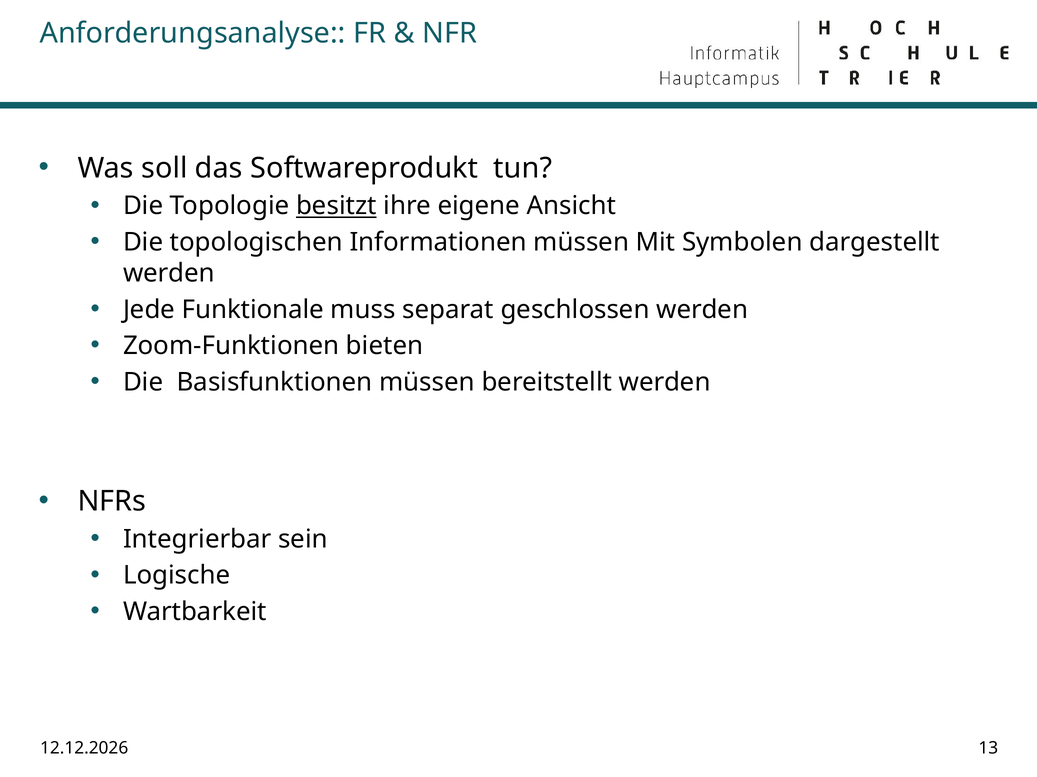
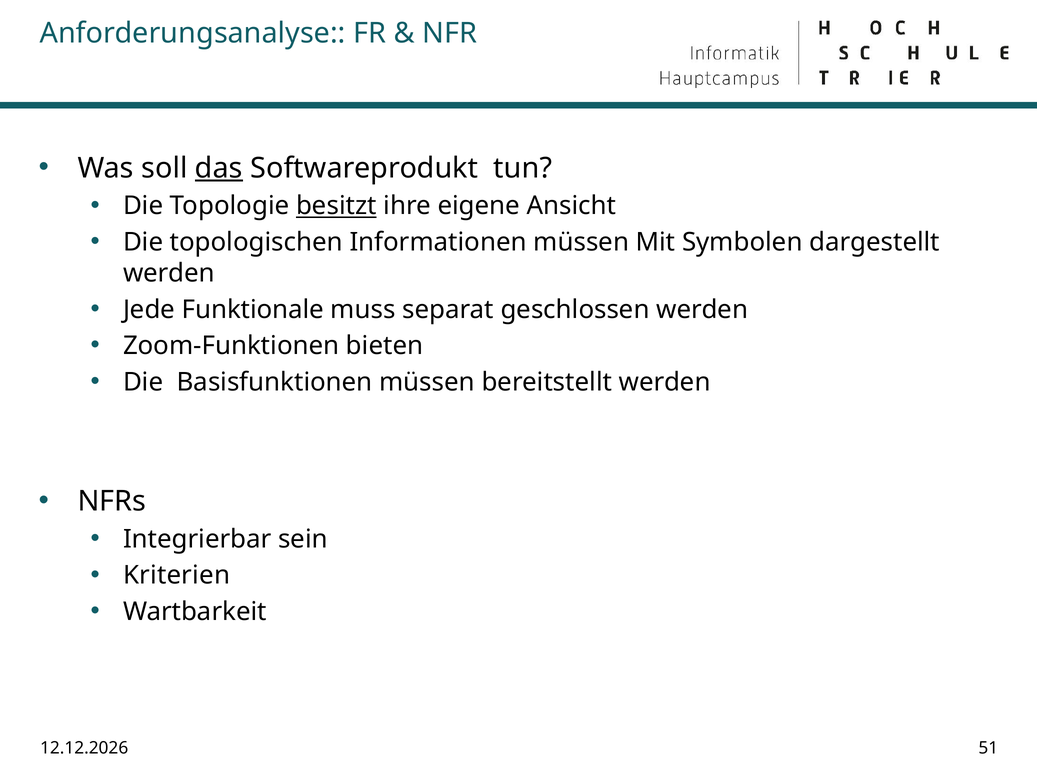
das underline: none -> present (219, 168)
Logische: Logische -> Kriterien (177, 576)
13: 13 -> 51 (988, 749)
